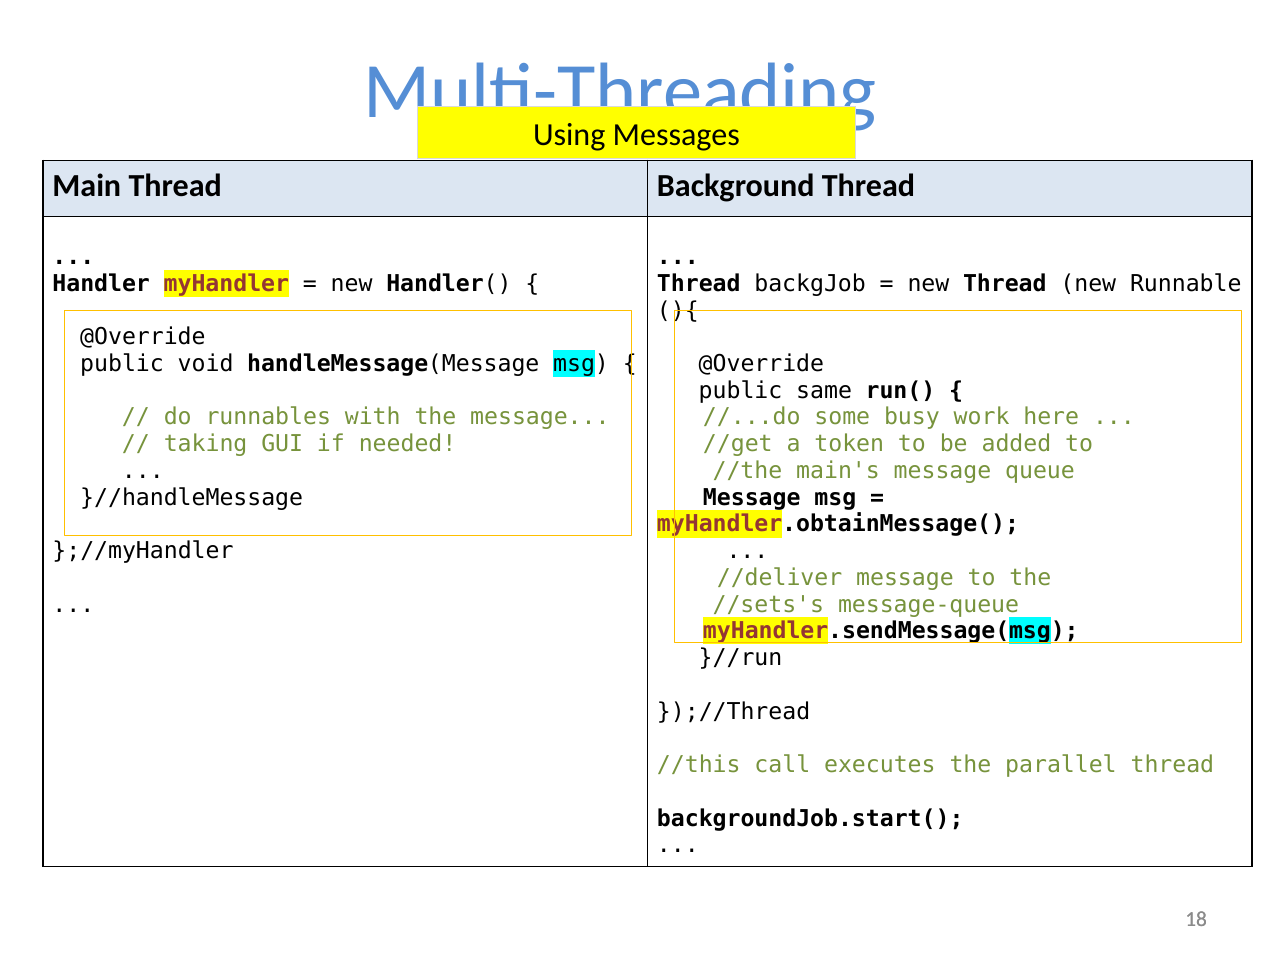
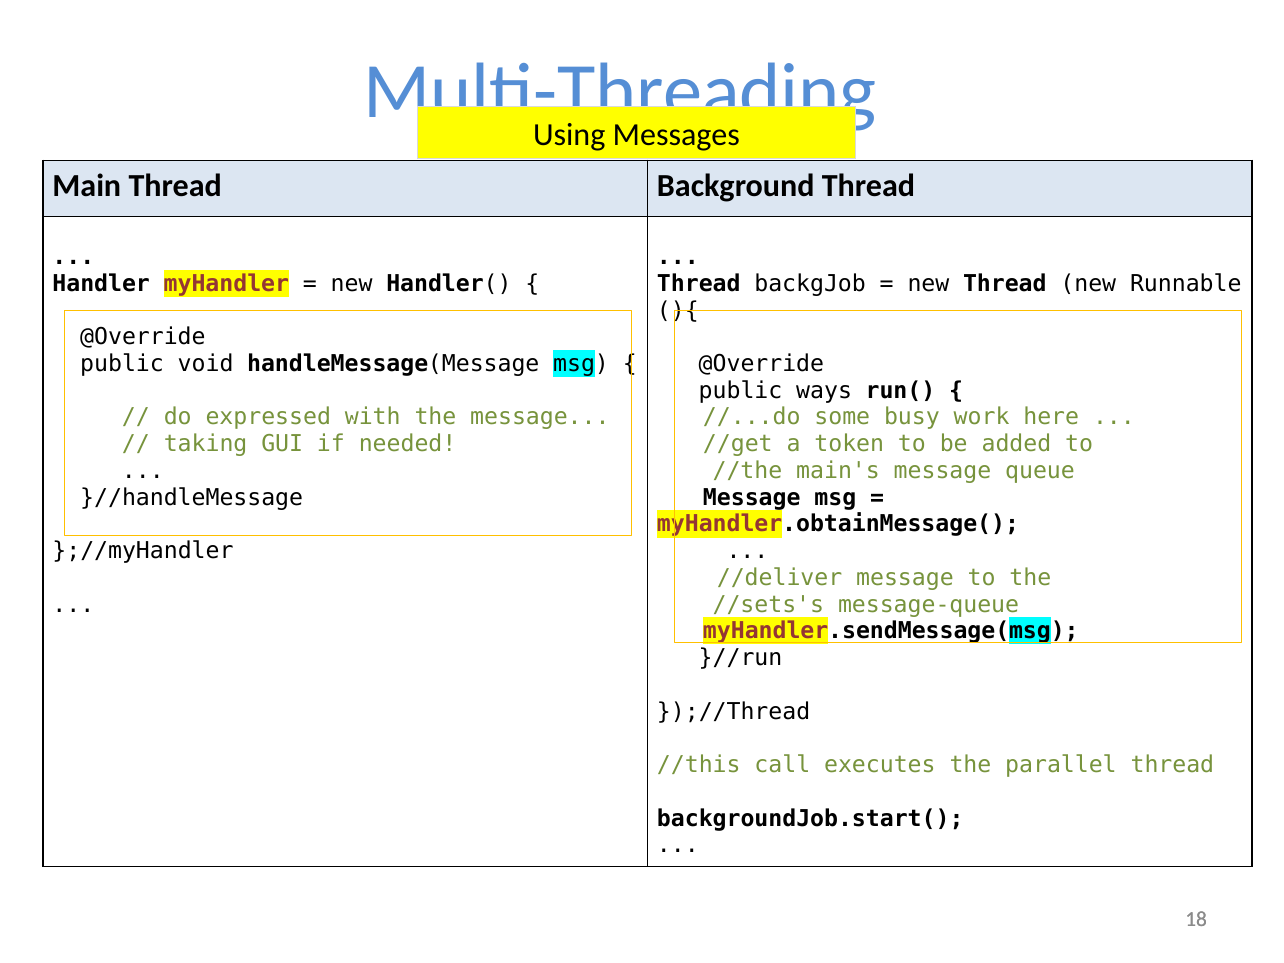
same: same -> ways (824, 391)
runnables: runnables -> expressed (268, 417)
